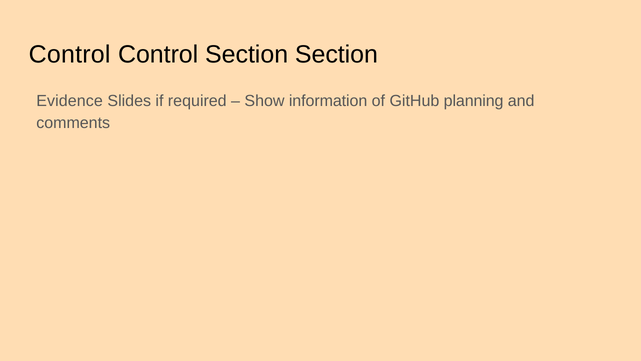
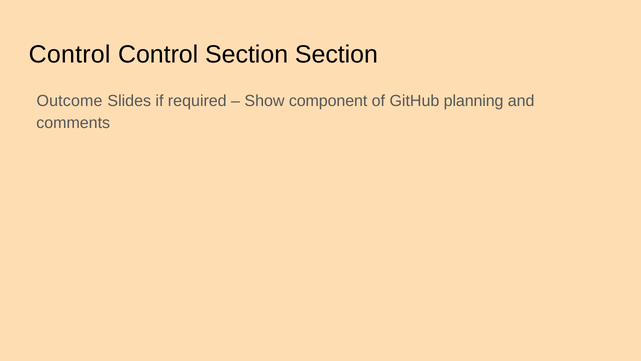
Evidence: Evidence -> Outcome (70, 101)
information: information -> component (328, 101)
